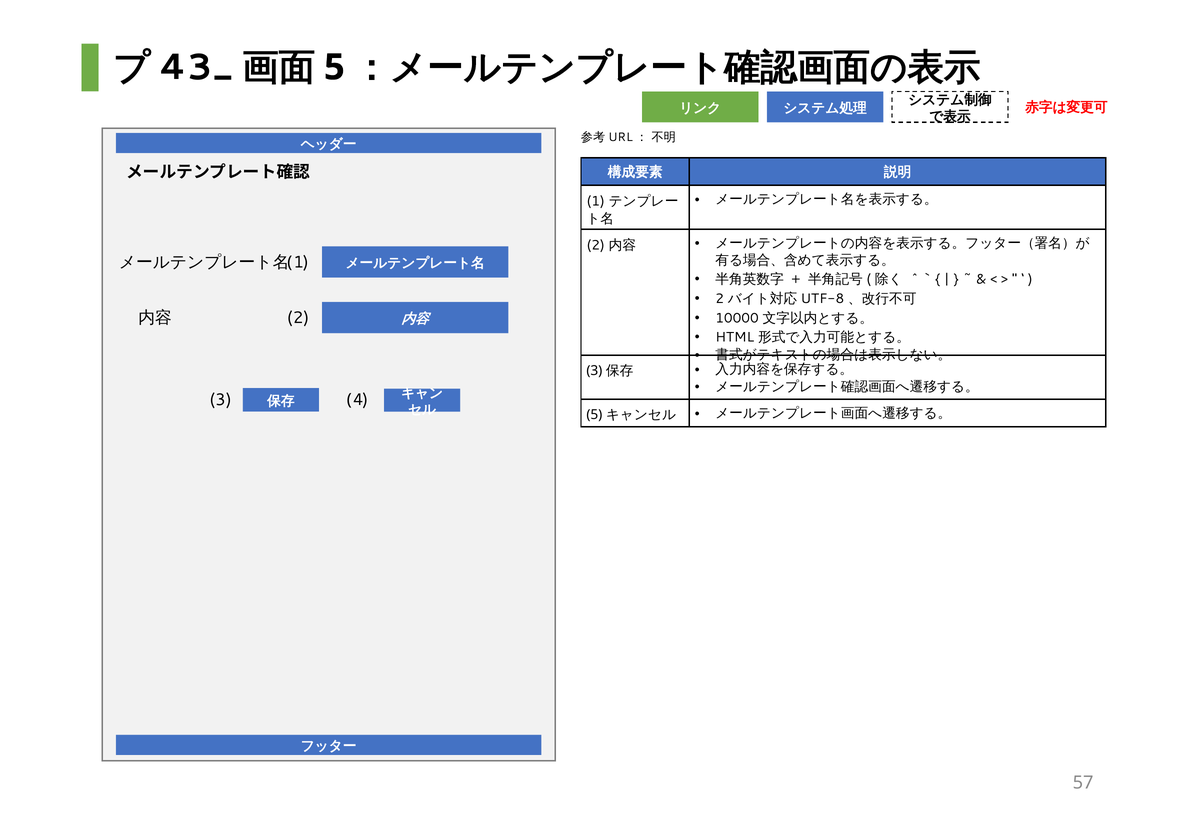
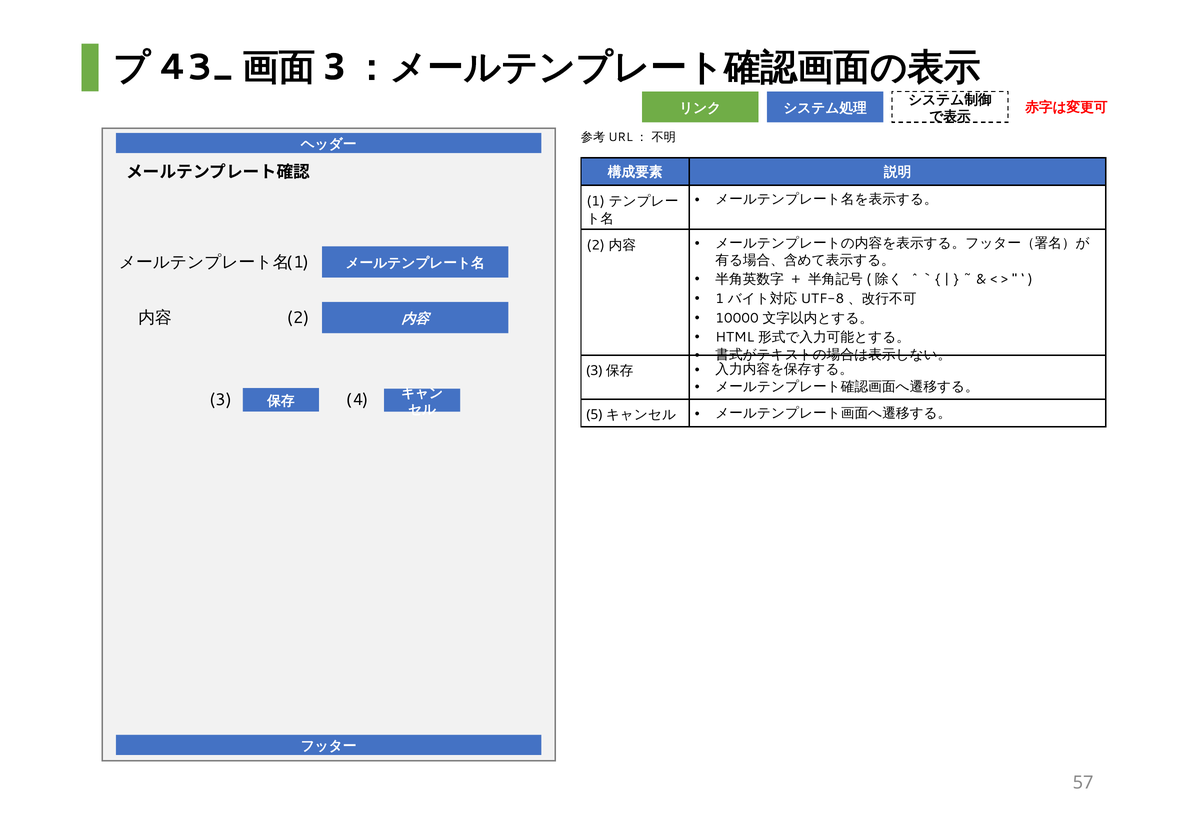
5: 5 -> 3 (334, 67)
2: 2 -> 1 (720, 299)
